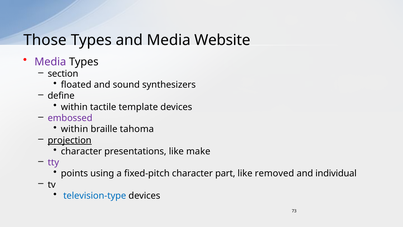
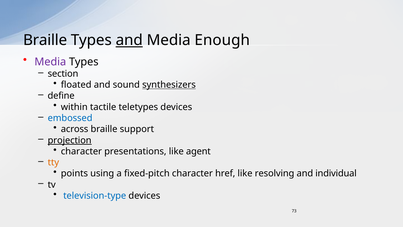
Those: Those -> Braille (45, 40)
and underline: none -> present (129, 40)
Website: Website -> Enough (222, 40)
synthesizers underline: none -> present (169, 85)
template: template -> teletypes (138, 107)
embossed colour: purple -> blue (70, 118)
within: within -> across (75, 129)
tahoma: tahoma -> support (137, 129)
make: make -> agent (198, 151)
tty colour: purple -> orange (53, 162)
part: part -> href (225, 173)
removed: removed -> resolving (275, 173)
